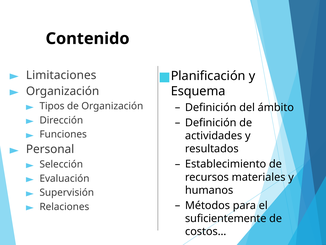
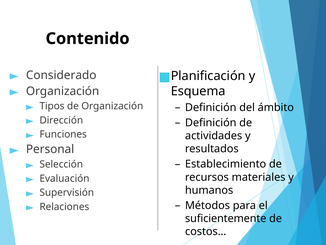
Limitaciones: Limitaciones -> Considerado (61, 75)
